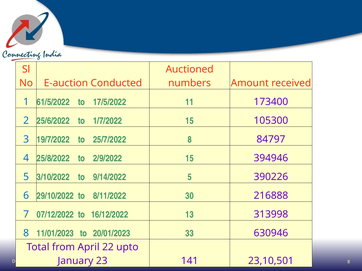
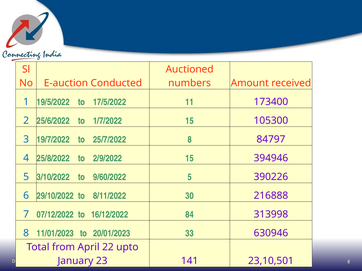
61/5/2022: 61/5/2022 -> 19/5/2022 (53, 102)
9/14/2022: 9/14/2022 -> 9/60/2022 (110, 178)
13: 13 -> 84 (190, 215)
